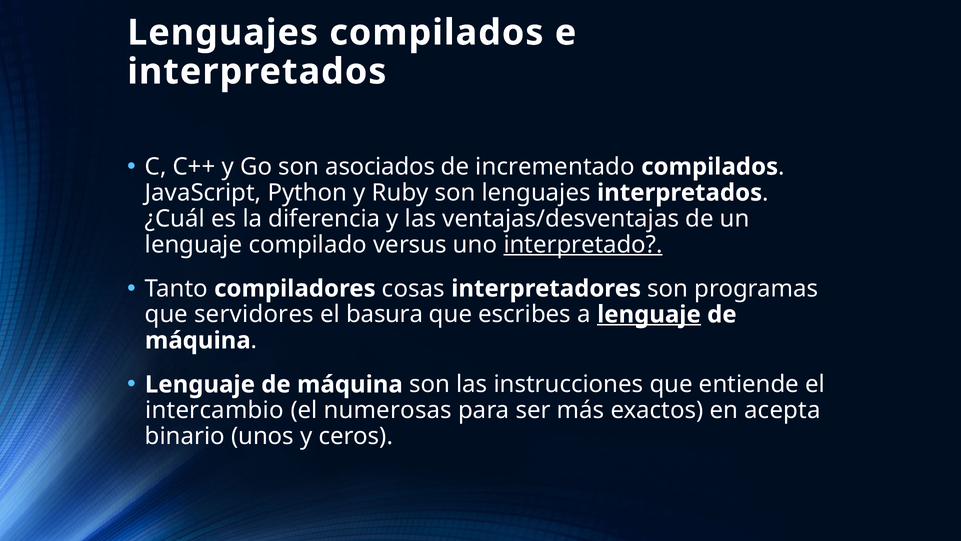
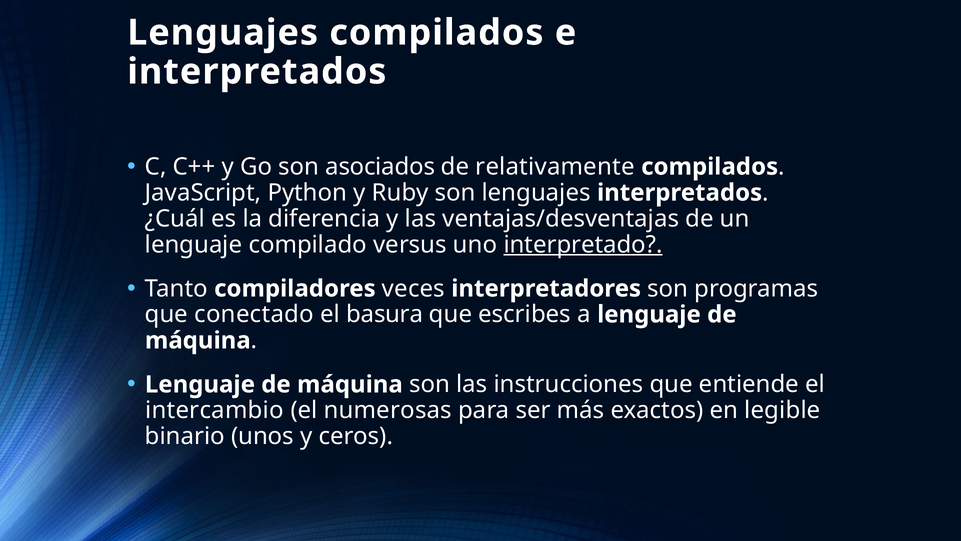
incrementado: incrementado -> relativamente (555, 167)
cosas: cosas -> veces (413, 288)
servidores: servidores -> conectado (254, 314)
lenguaje underline: present -> none (649, 314)
acepta: acepta -> legible (782, 410)
